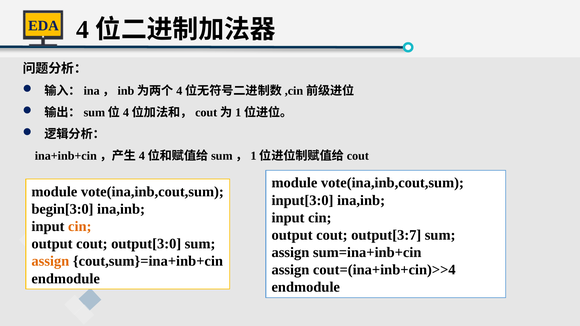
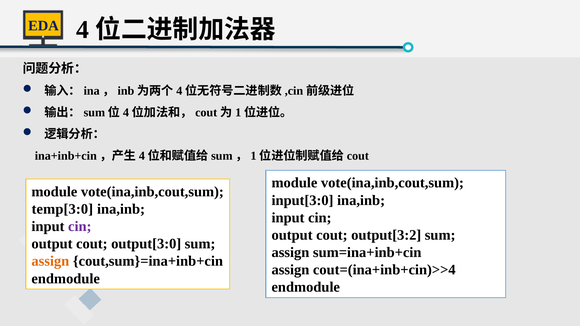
begin[3:0: begin[3:0 -> temp[3:0 (62, 209)
cin colour: orange -> purple (80, 227)
output[3:7: output[3:7 -> output[3:2 (386, 235)
